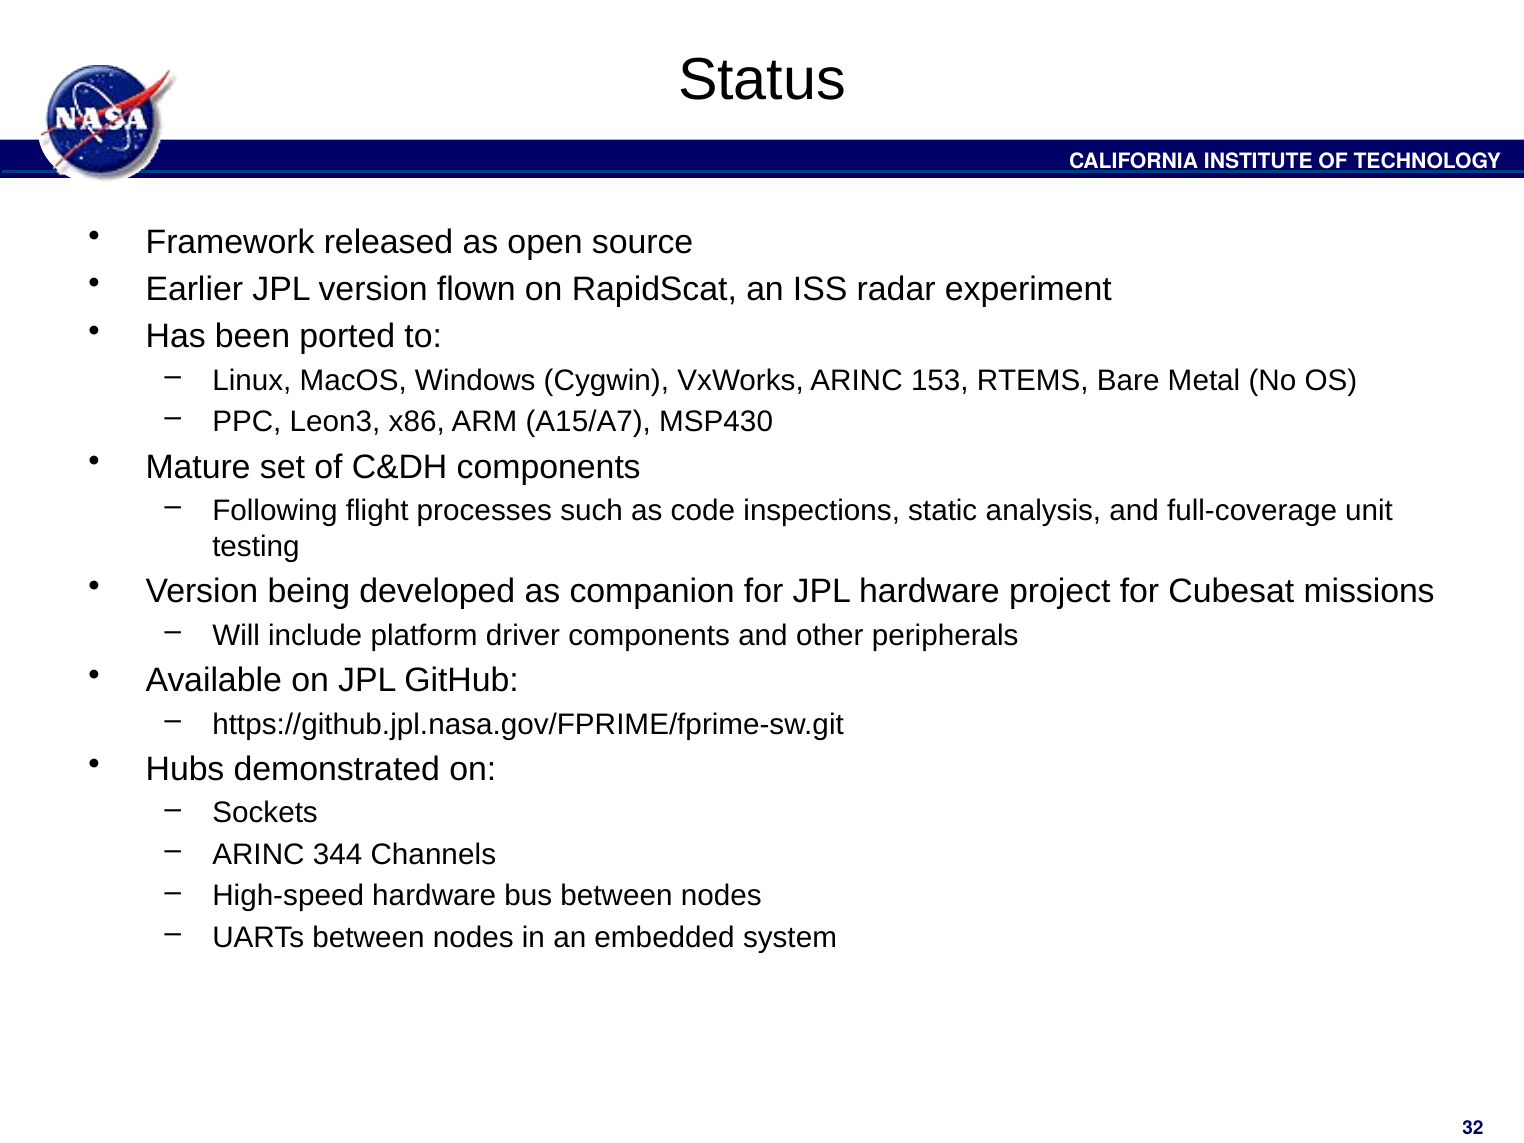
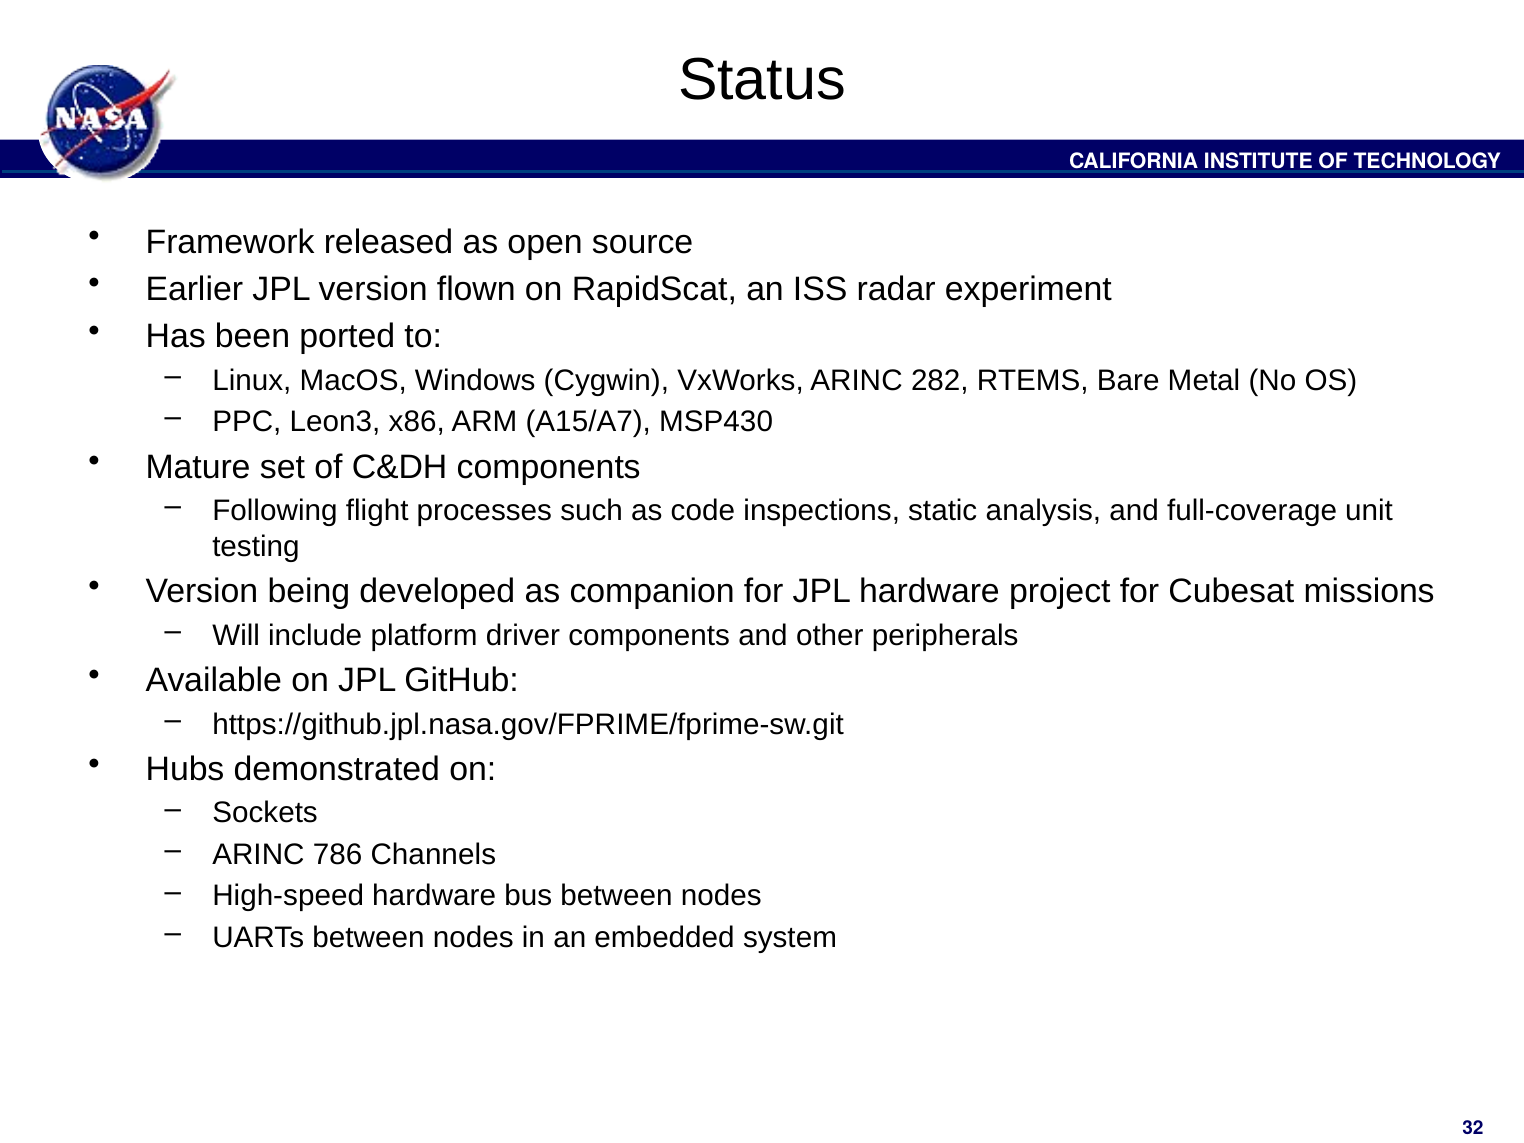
153: 153 -> 282 (940, 380)
344: 344 -> 786 (338, 855)
